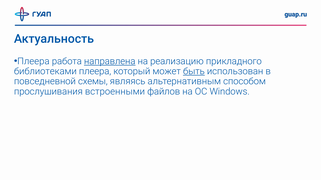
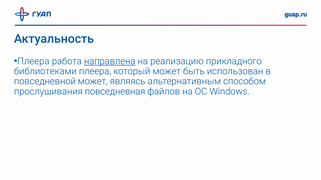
быть underline: present -> none (194, 72)
повседневной схемы: схемы -> может (93, 82)
встроенными: встроенными -> повседневная (115, 92)
